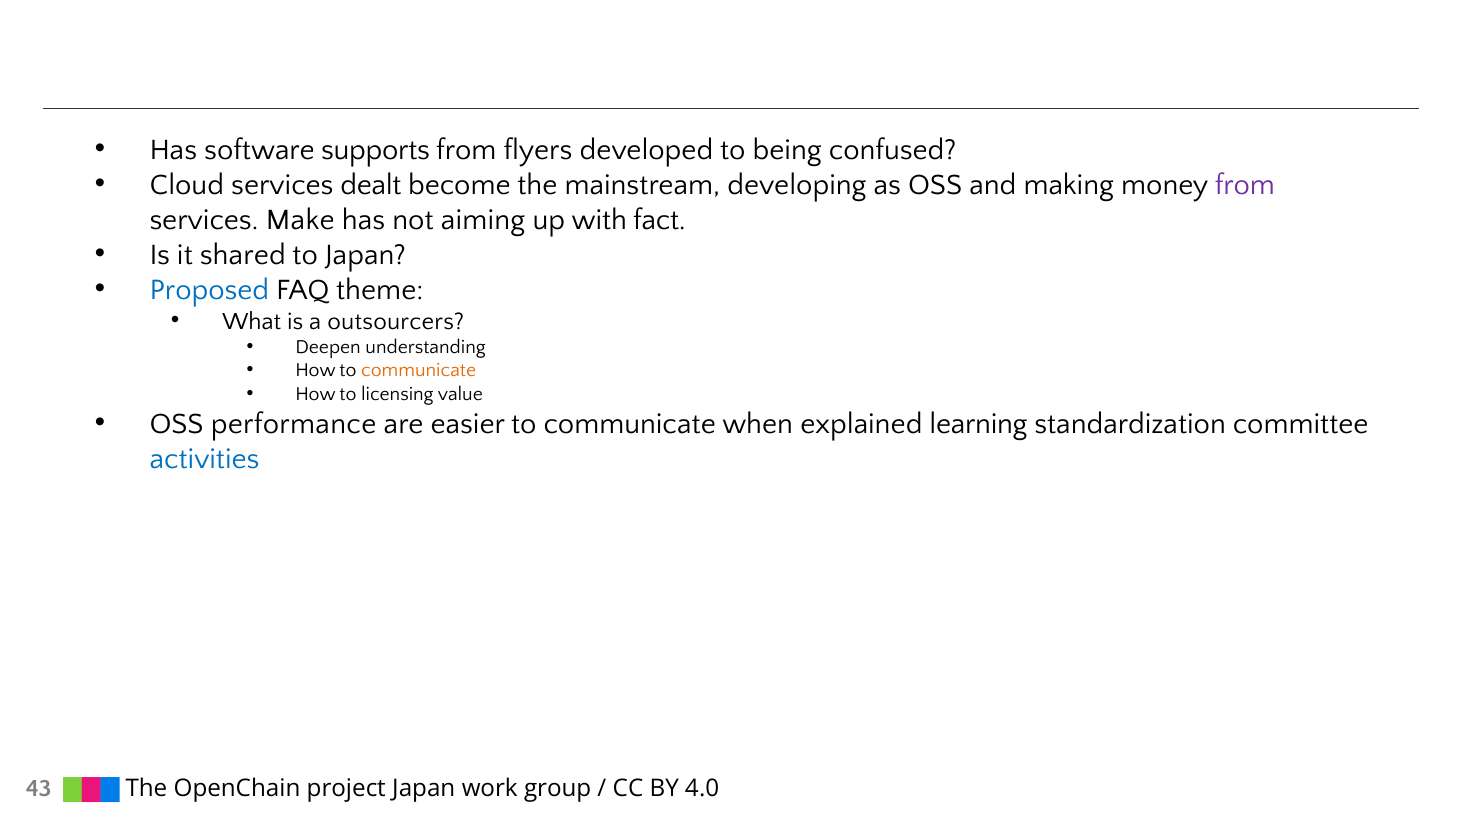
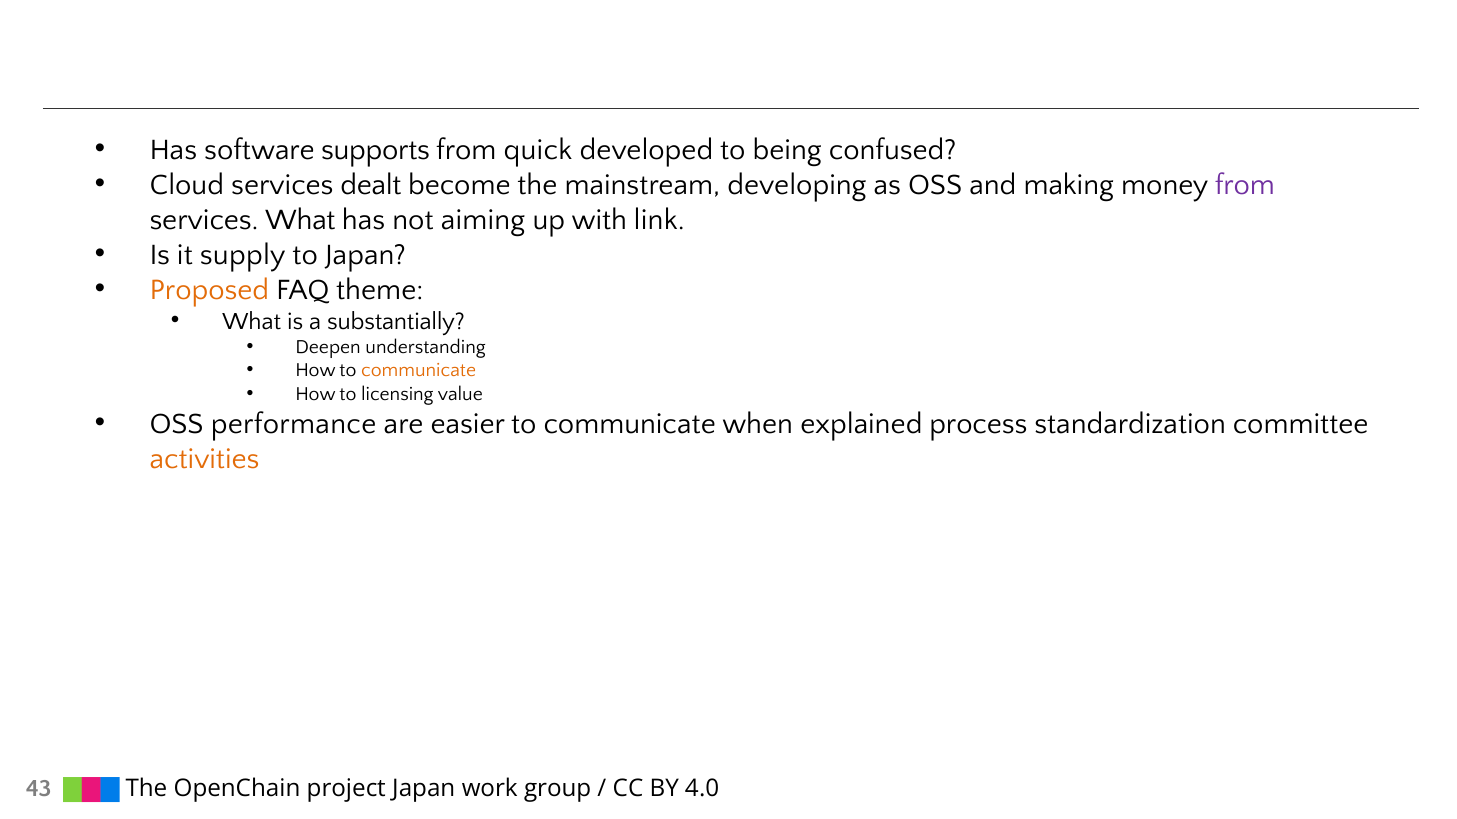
flyers: flyers -> quick (538, 150)
services Make: Make -> What (301, 220)
fact: fact -> link (659, 220)
shared: shared -> supply (243, 255)
Proposed colour: blue -> orange (209, 290)
outsourcers: outsourcers -> substantially (396, 321)
learning: learning -> process (978, 424)
activities colour: blue -> orange (205, 459)
